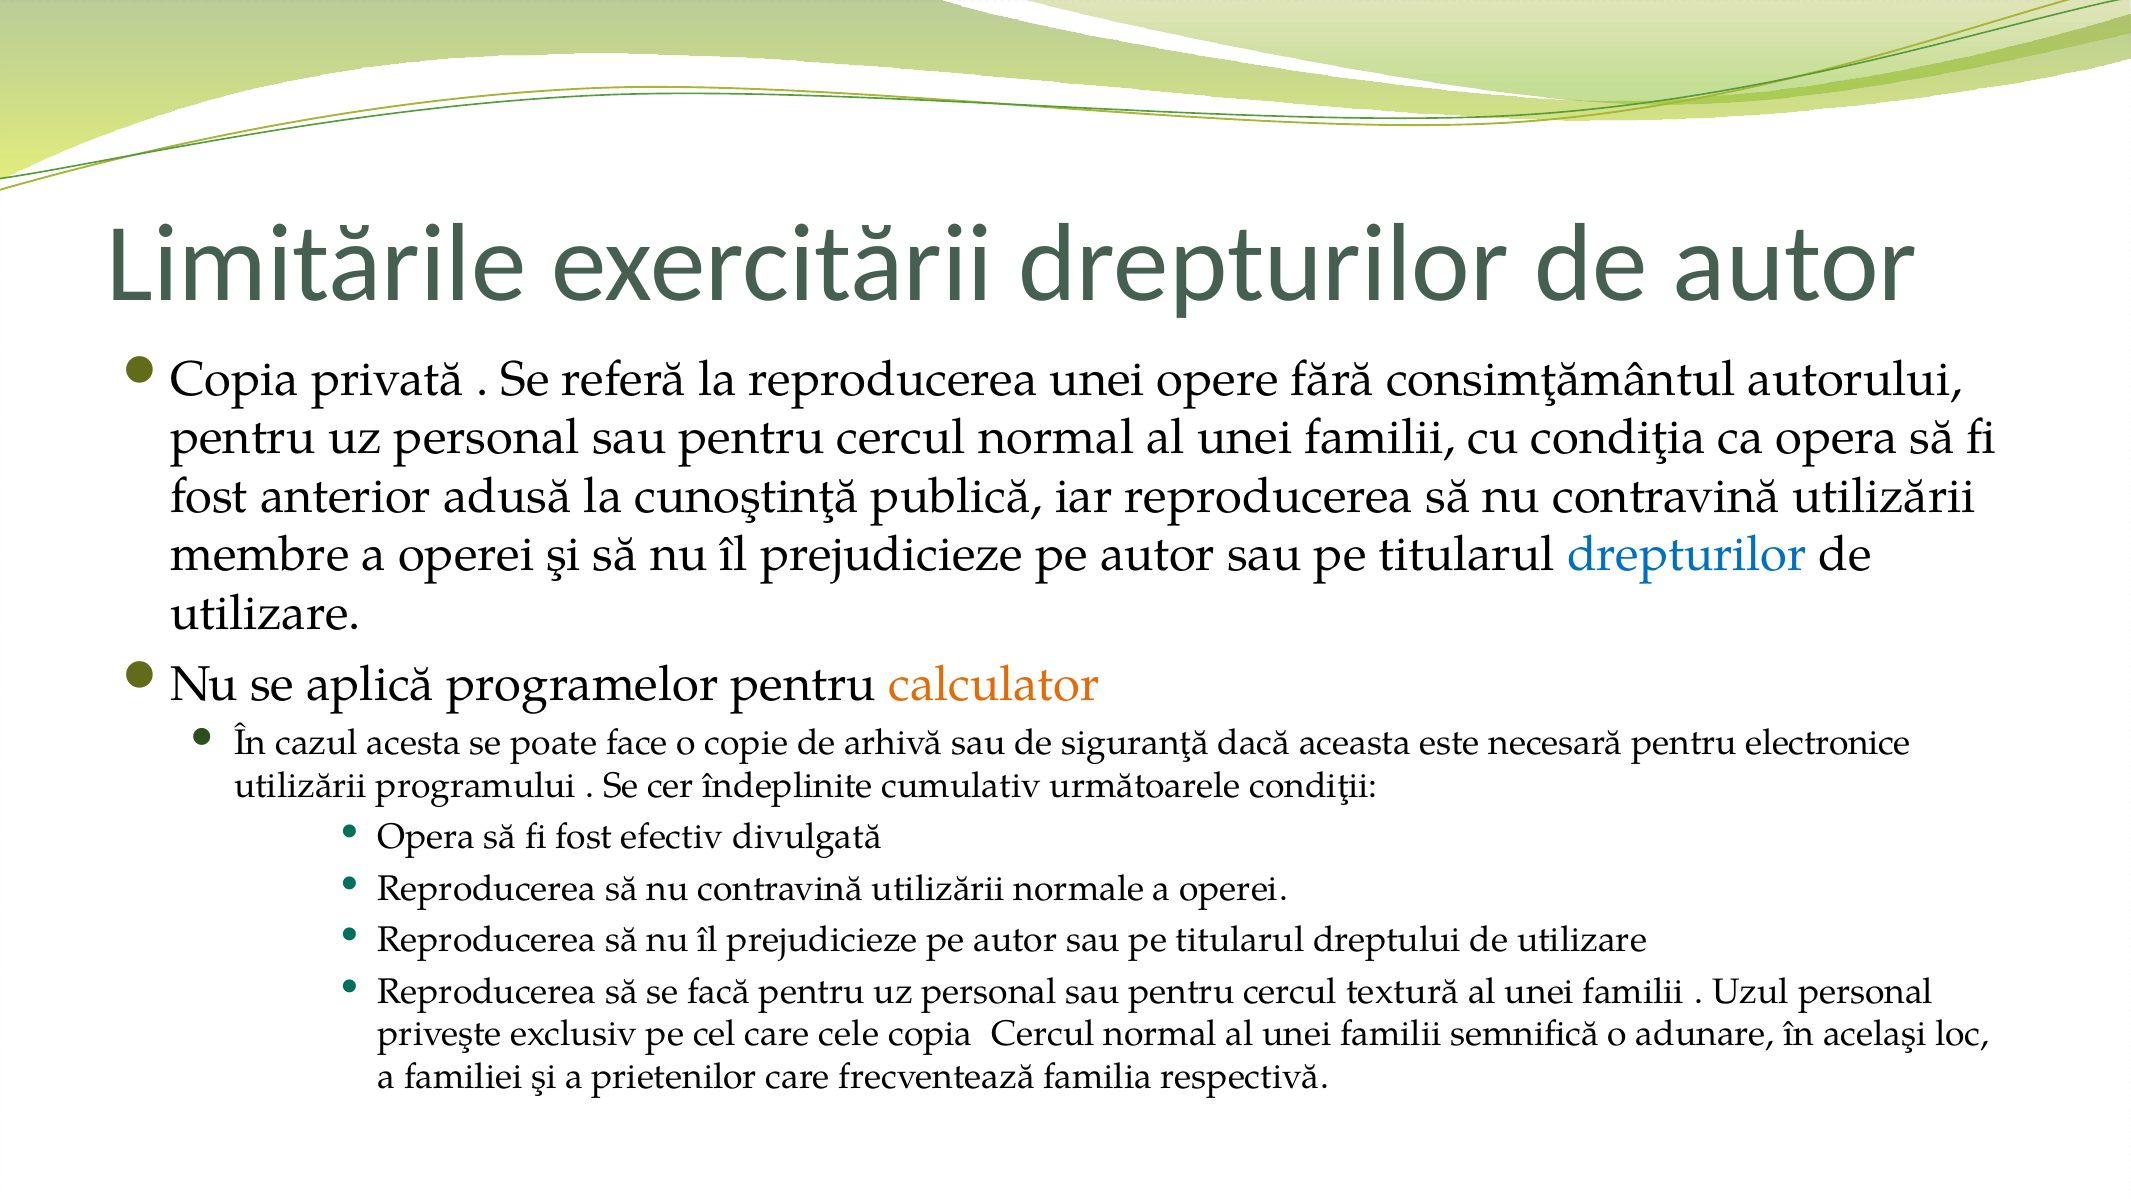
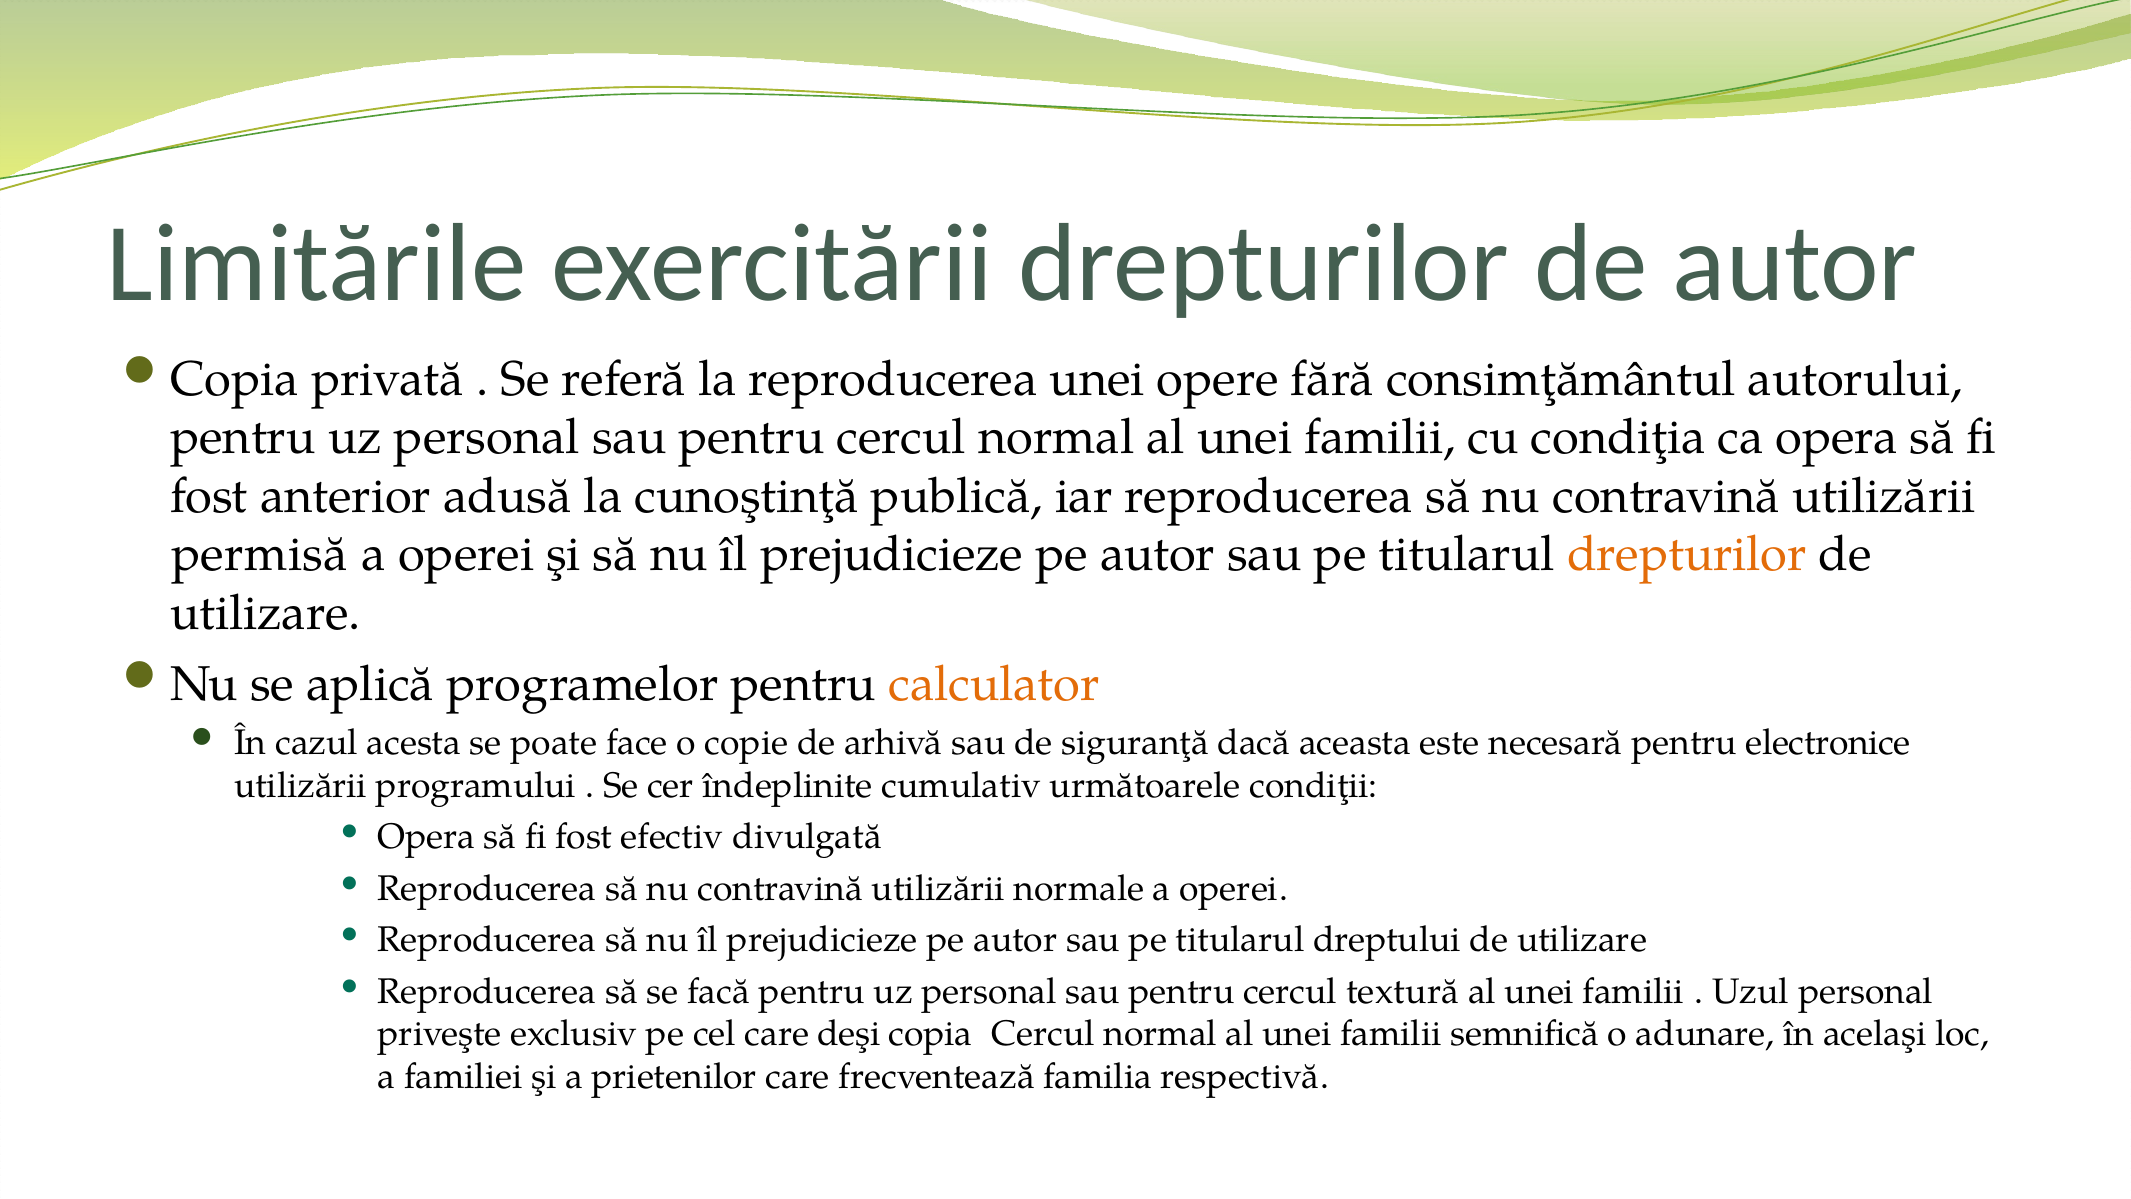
membre: membre -> permisă (260, 555)
drepturilor colour: blue -> orange (1687, 555)
cele: cele -> deşi (849, 1034)
